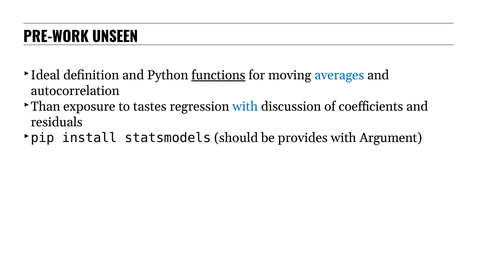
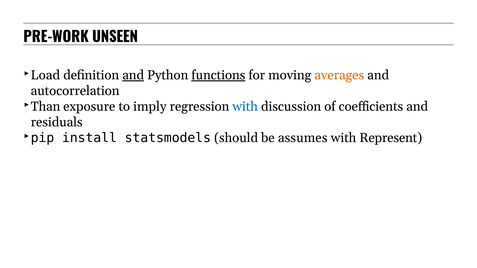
Ideal: Ideal -> Load (45, 75)
and underline: none -> present (133, 75)
averages colour: blue -> orange (339, 75)
tastes: tastes -> imply (150, 107)
provides: provides -> assumes (303, 138)
Argument: Argument -> Represent (391, 138)
